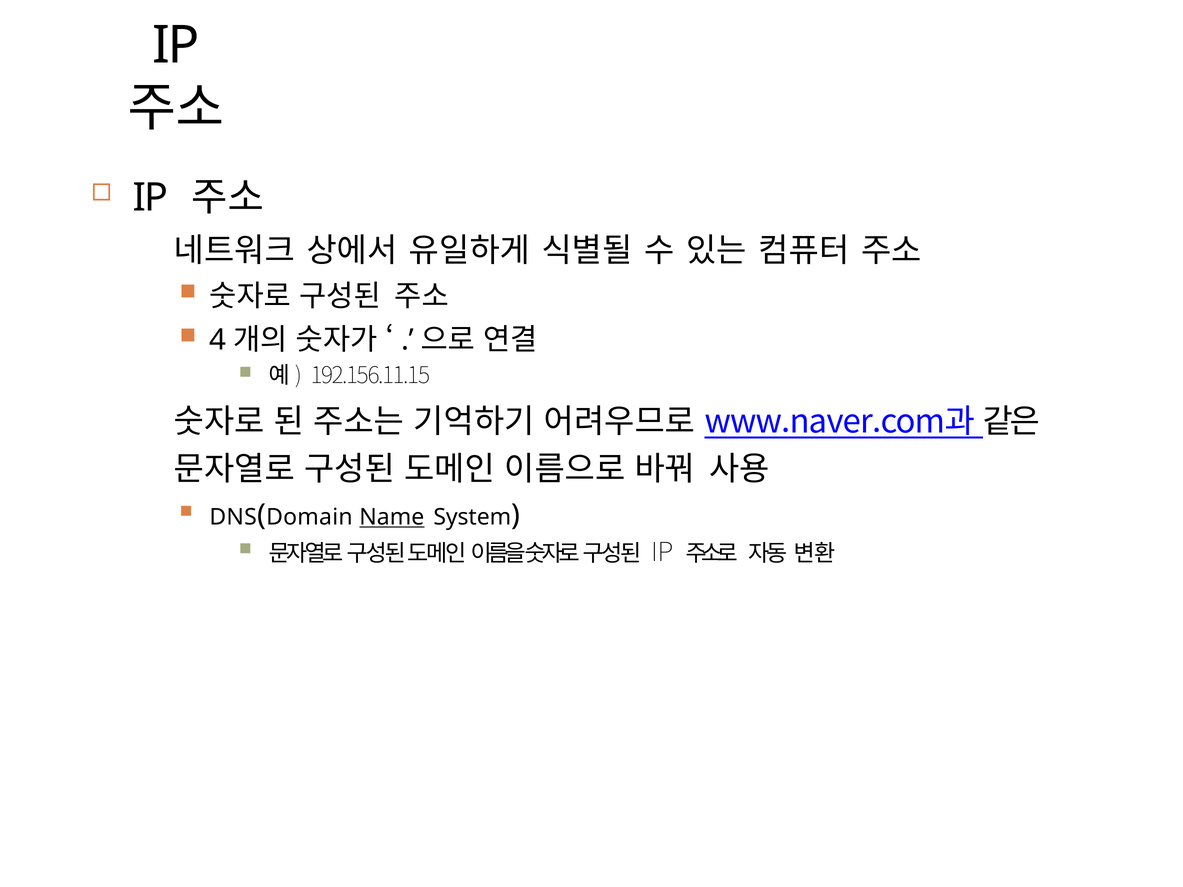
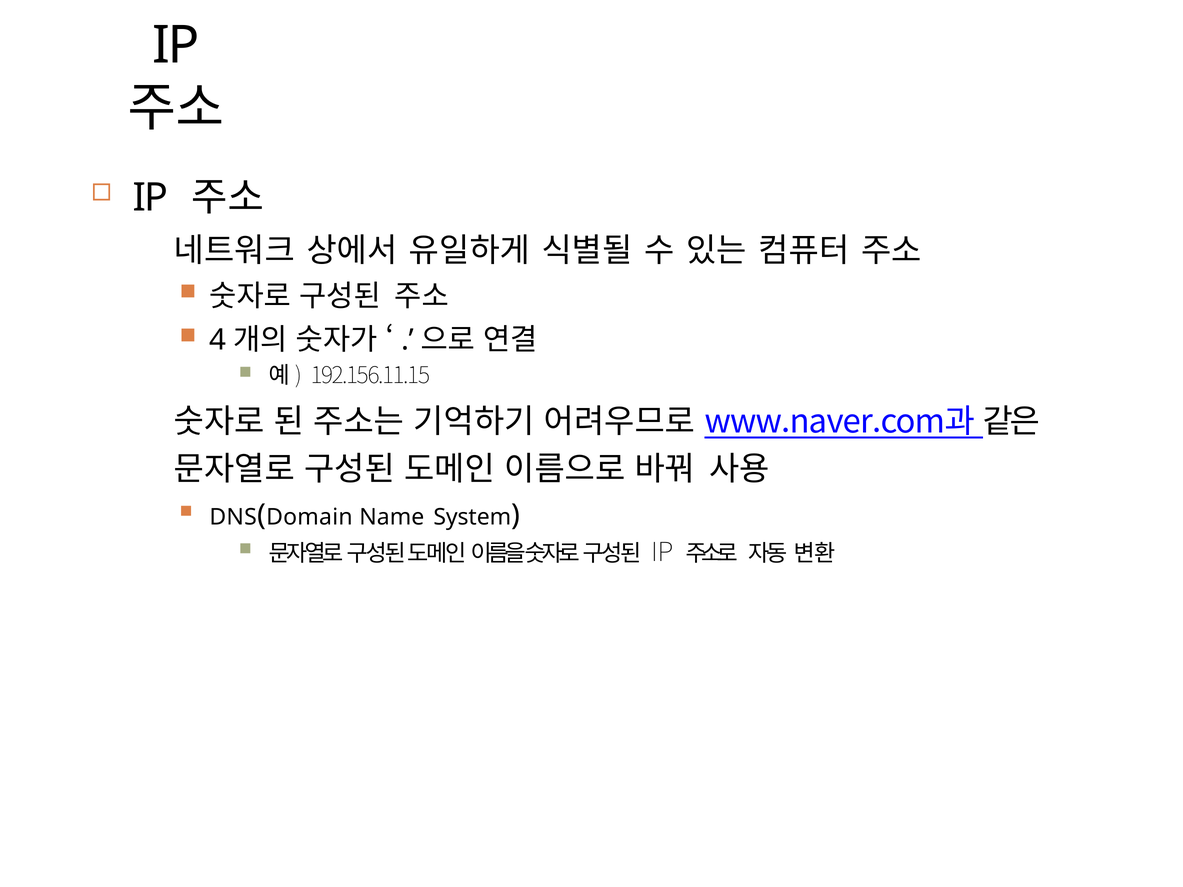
Name underline: present -> none (392, 517)
